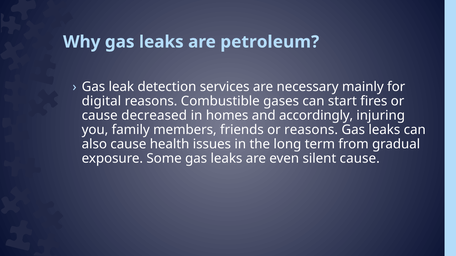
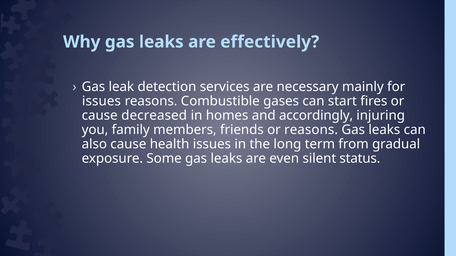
petroleum: petroleum -> effectively (270, 42)
digital: digital -> issues (101, 101)
silent cause: cause -> status (360, 159)
